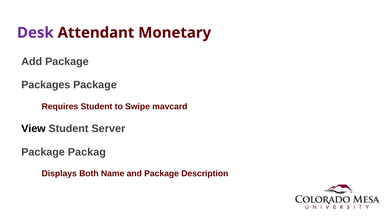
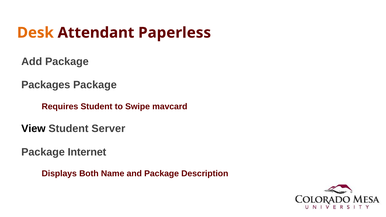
Desk colour: purple -> orange (35, 33)
Monetary: Monetary -> Paperless (175, 33)
Packag: Packag -> Internet (87, 152)
